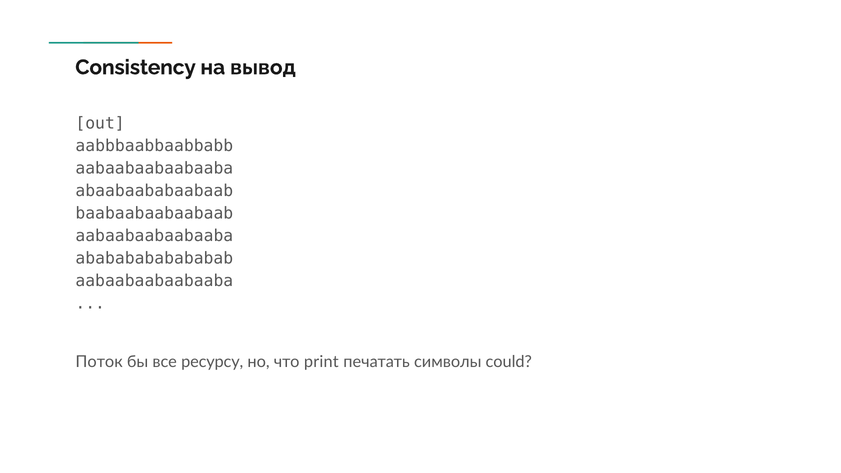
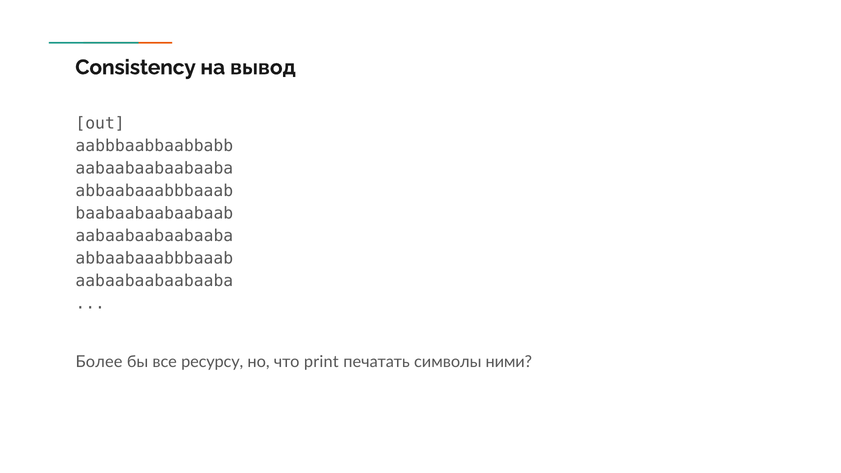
abaabaababaabaab: abaabaababaabaab -> abbaabaaabbbaaab (154, 191)
abababababababab: abababababababab -> abbaabaaabbbaaab (154, 258)
Поток: Поток -> Более (99, 362)
could: could -> ними (509, 362)
